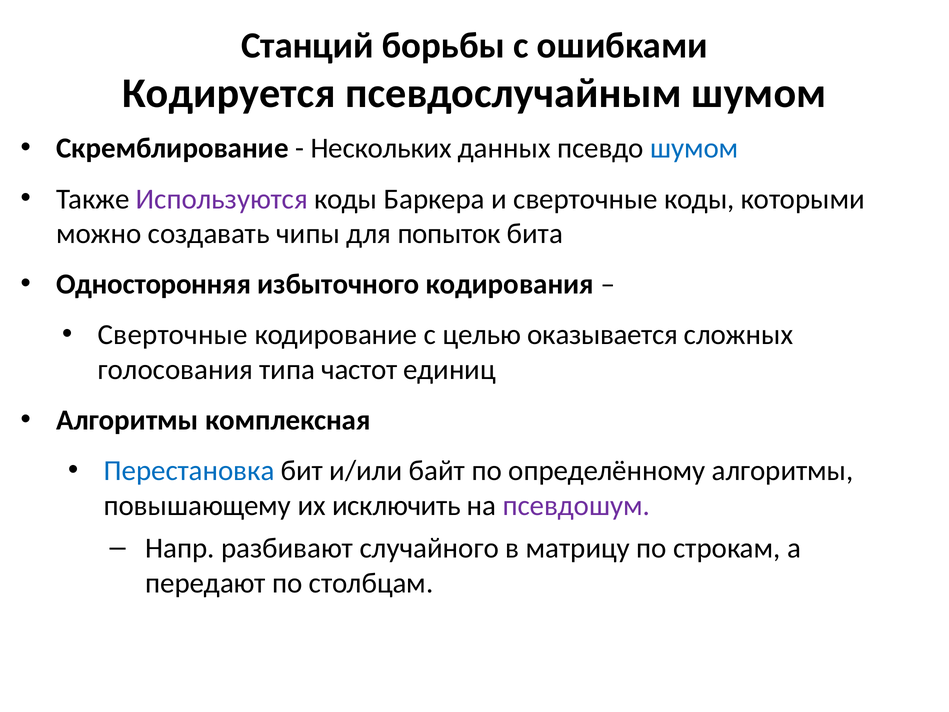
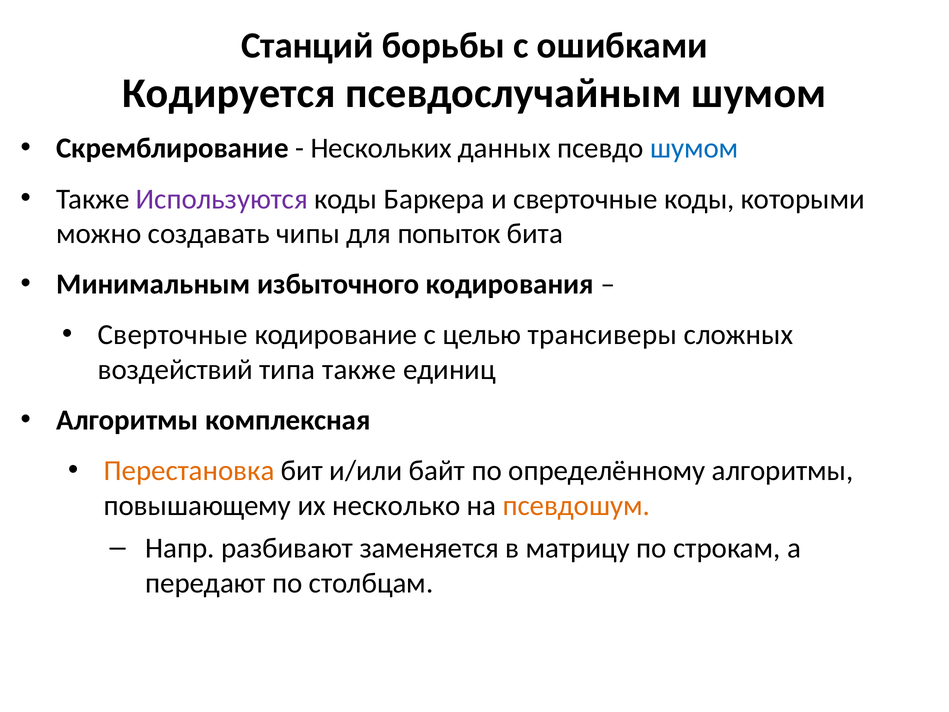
Односторонняя: Односторонняя -> Минимальным (153, 284)
оказывается: оказывается -> трансиверы (602, 335)
голосования: голосования -> воздействий (175, 369)
типа частот: частот -> также (359, 369)
Перестановка colour: blue -> orange (189, 471)
исключить: исключить -> несколько (396, 505)
псевдошум colour: purple -> orange (576, 505)
случайного: случайного -> заменяется (429, 548)
